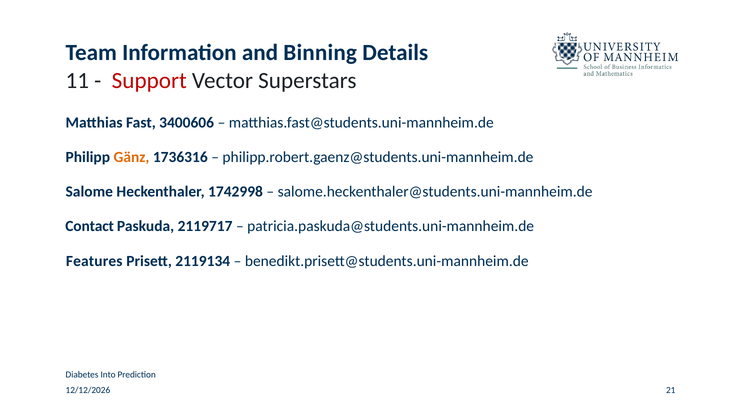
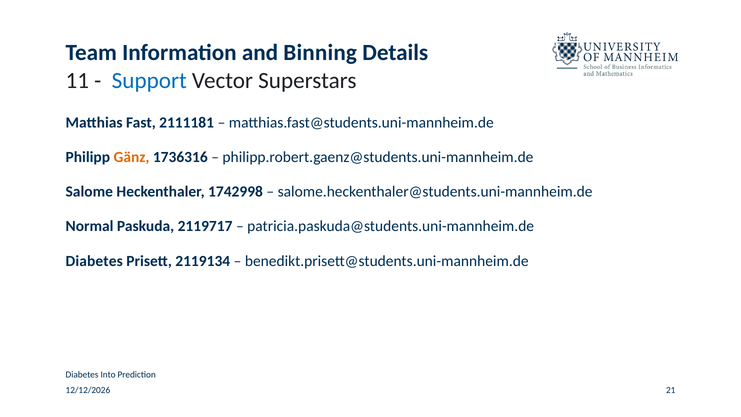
Support colour: red -> blue (149, 80)
3400606: 3400606 -> 2111181 (187, 122)
Contact: Contact -> Normal (90, 226)
Features: Features -> Diabetes (94, 261)
